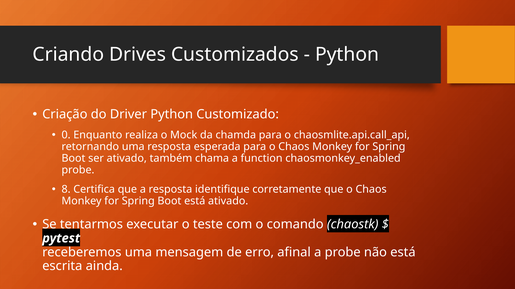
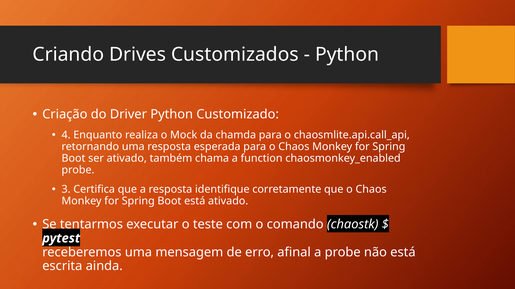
0: 0 -> 4 (66, 135)
8: 8 -> 3 (66, 190)
